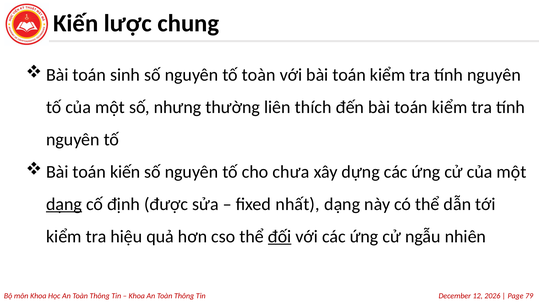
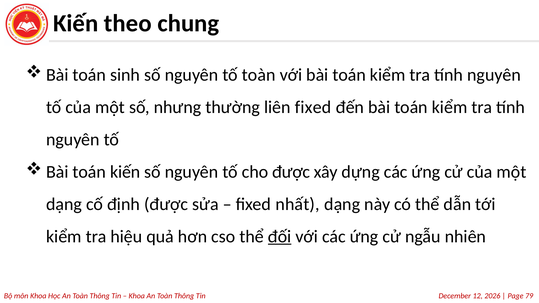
lược: lược -> theo (128, 23)
liên thích: thích -> fixed (313, 107)
cho chưa: chưa -> được (291, 172)
dạng underline: present -> none (64, 204)
